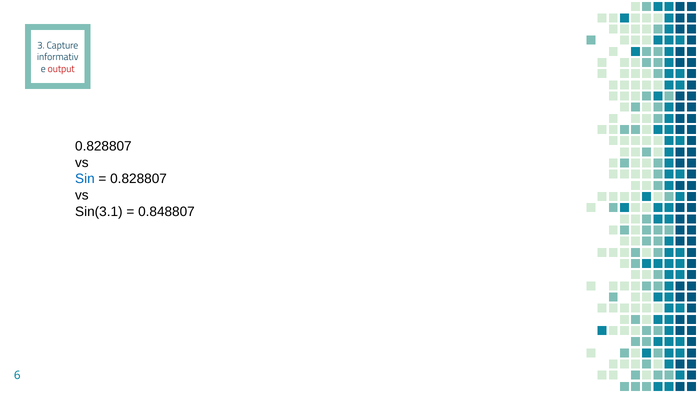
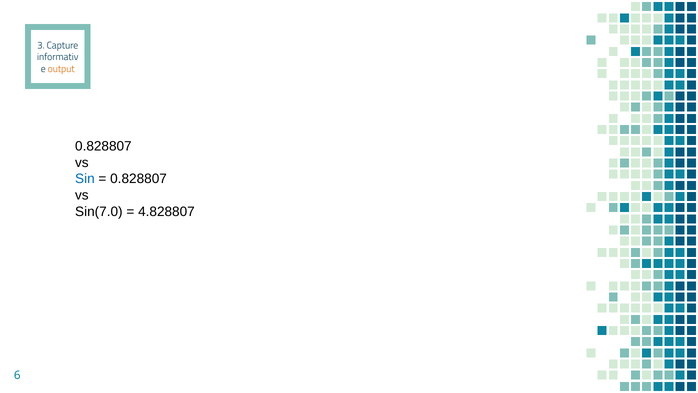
output colour: red -> orange (61, 69)
Sin(3.1: Sin(3.1 -> Sin(7.0 (99, 211)
0.848807: 0.848807 -> 4.828807 (166, 211)
